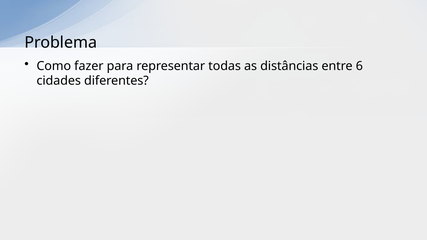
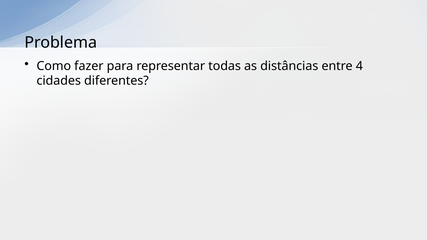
6: 6 -> 4 (359, 66)
